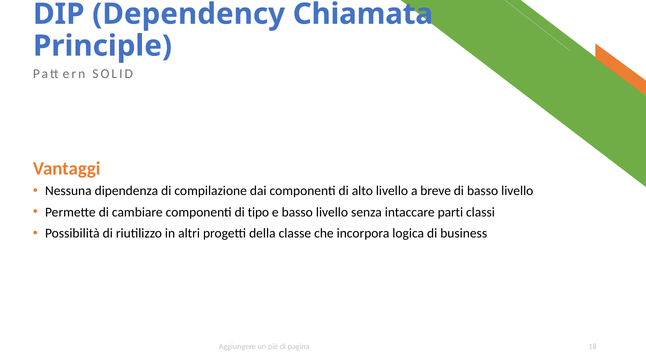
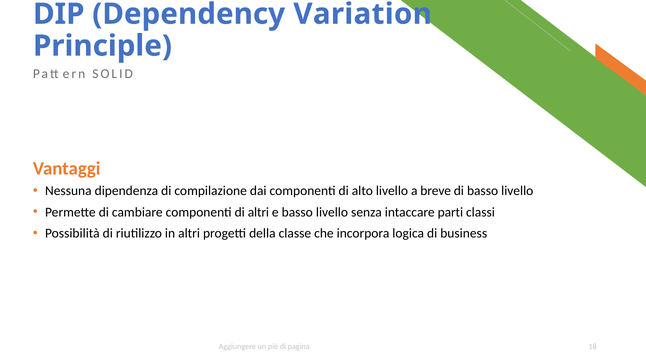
Chiamata: Chiamata -> Variation (363, 14)
di tipo: tipo -> altri (258, 212)
